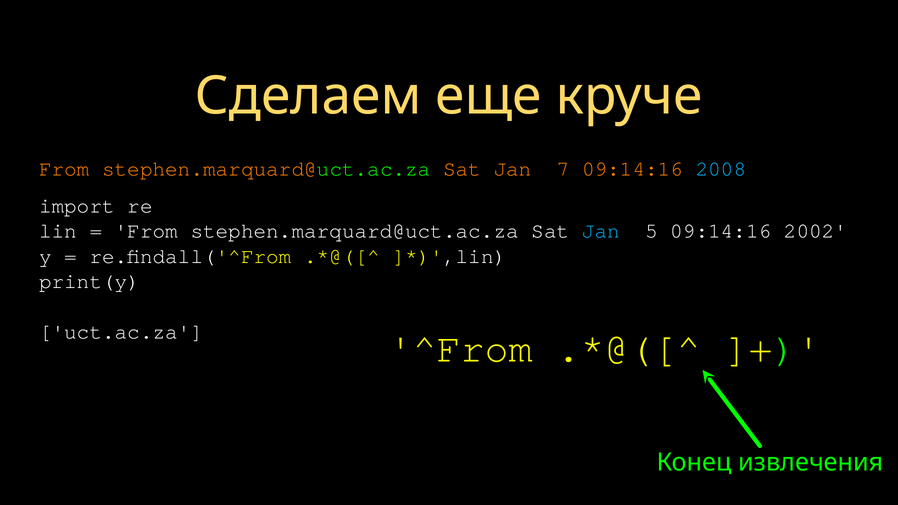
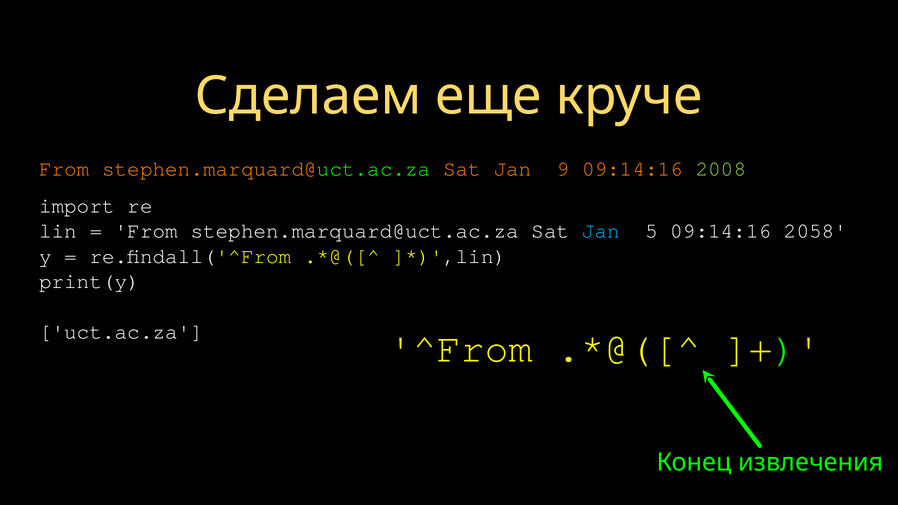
7: 7 -> 9 (563, 169)
2008 colour: light blue -> light green (721, 169)
2002: 2002 -> 2058 (815, 231)
